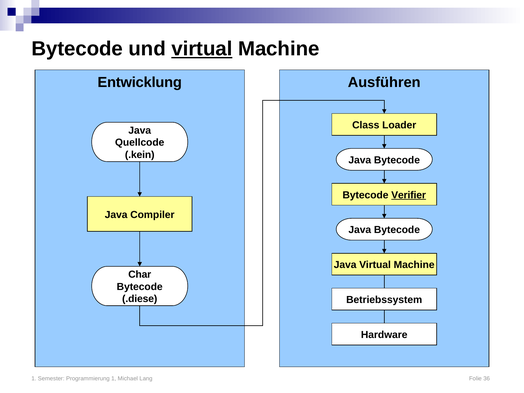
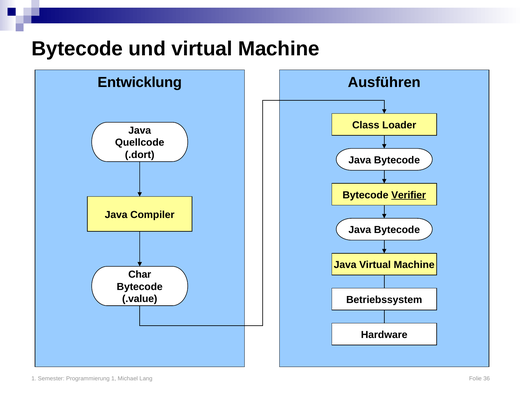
virtual underline: present -> none (202, 49)
.kein: .kein -> .dort (140, 155)
.diese: .diese -> .value (140, 299)
